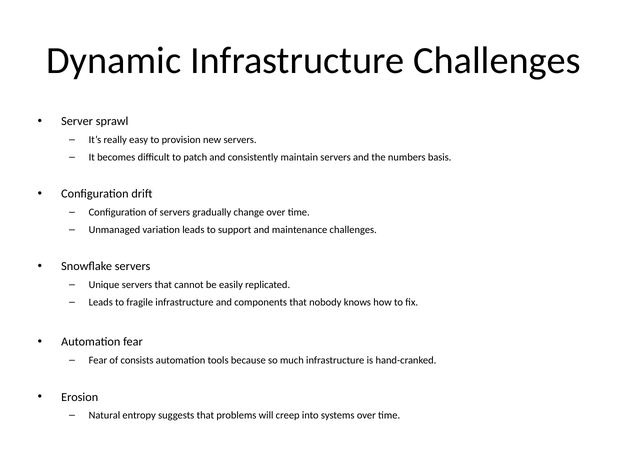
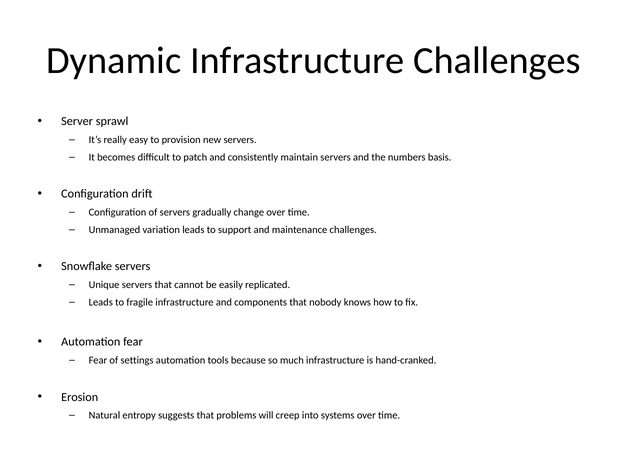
consists: consists -> settings (137, 360)
